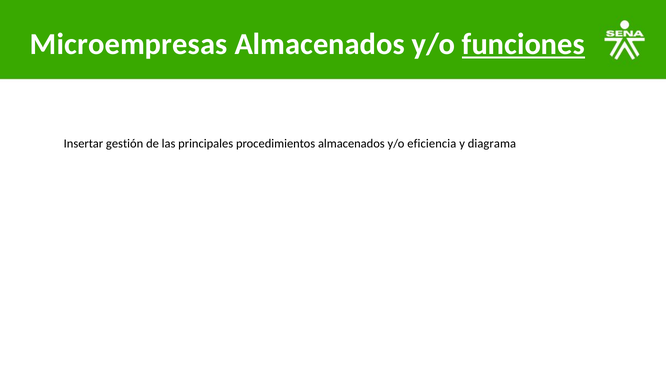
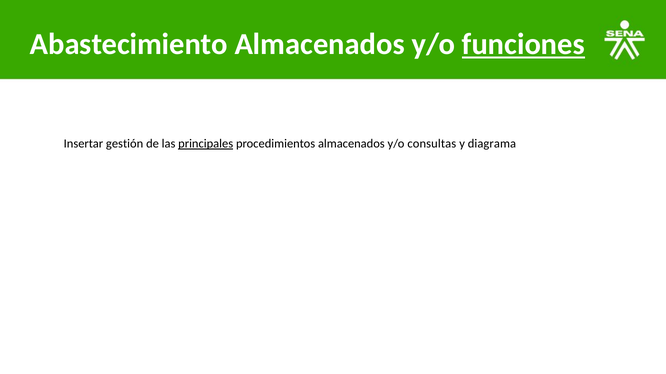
Microempresas: Microempresas -> Abastecimiento (129, 44)
principales underline: none -> present (206, 144)
eficiencia: eficiencia -> consultas (432, 144)
